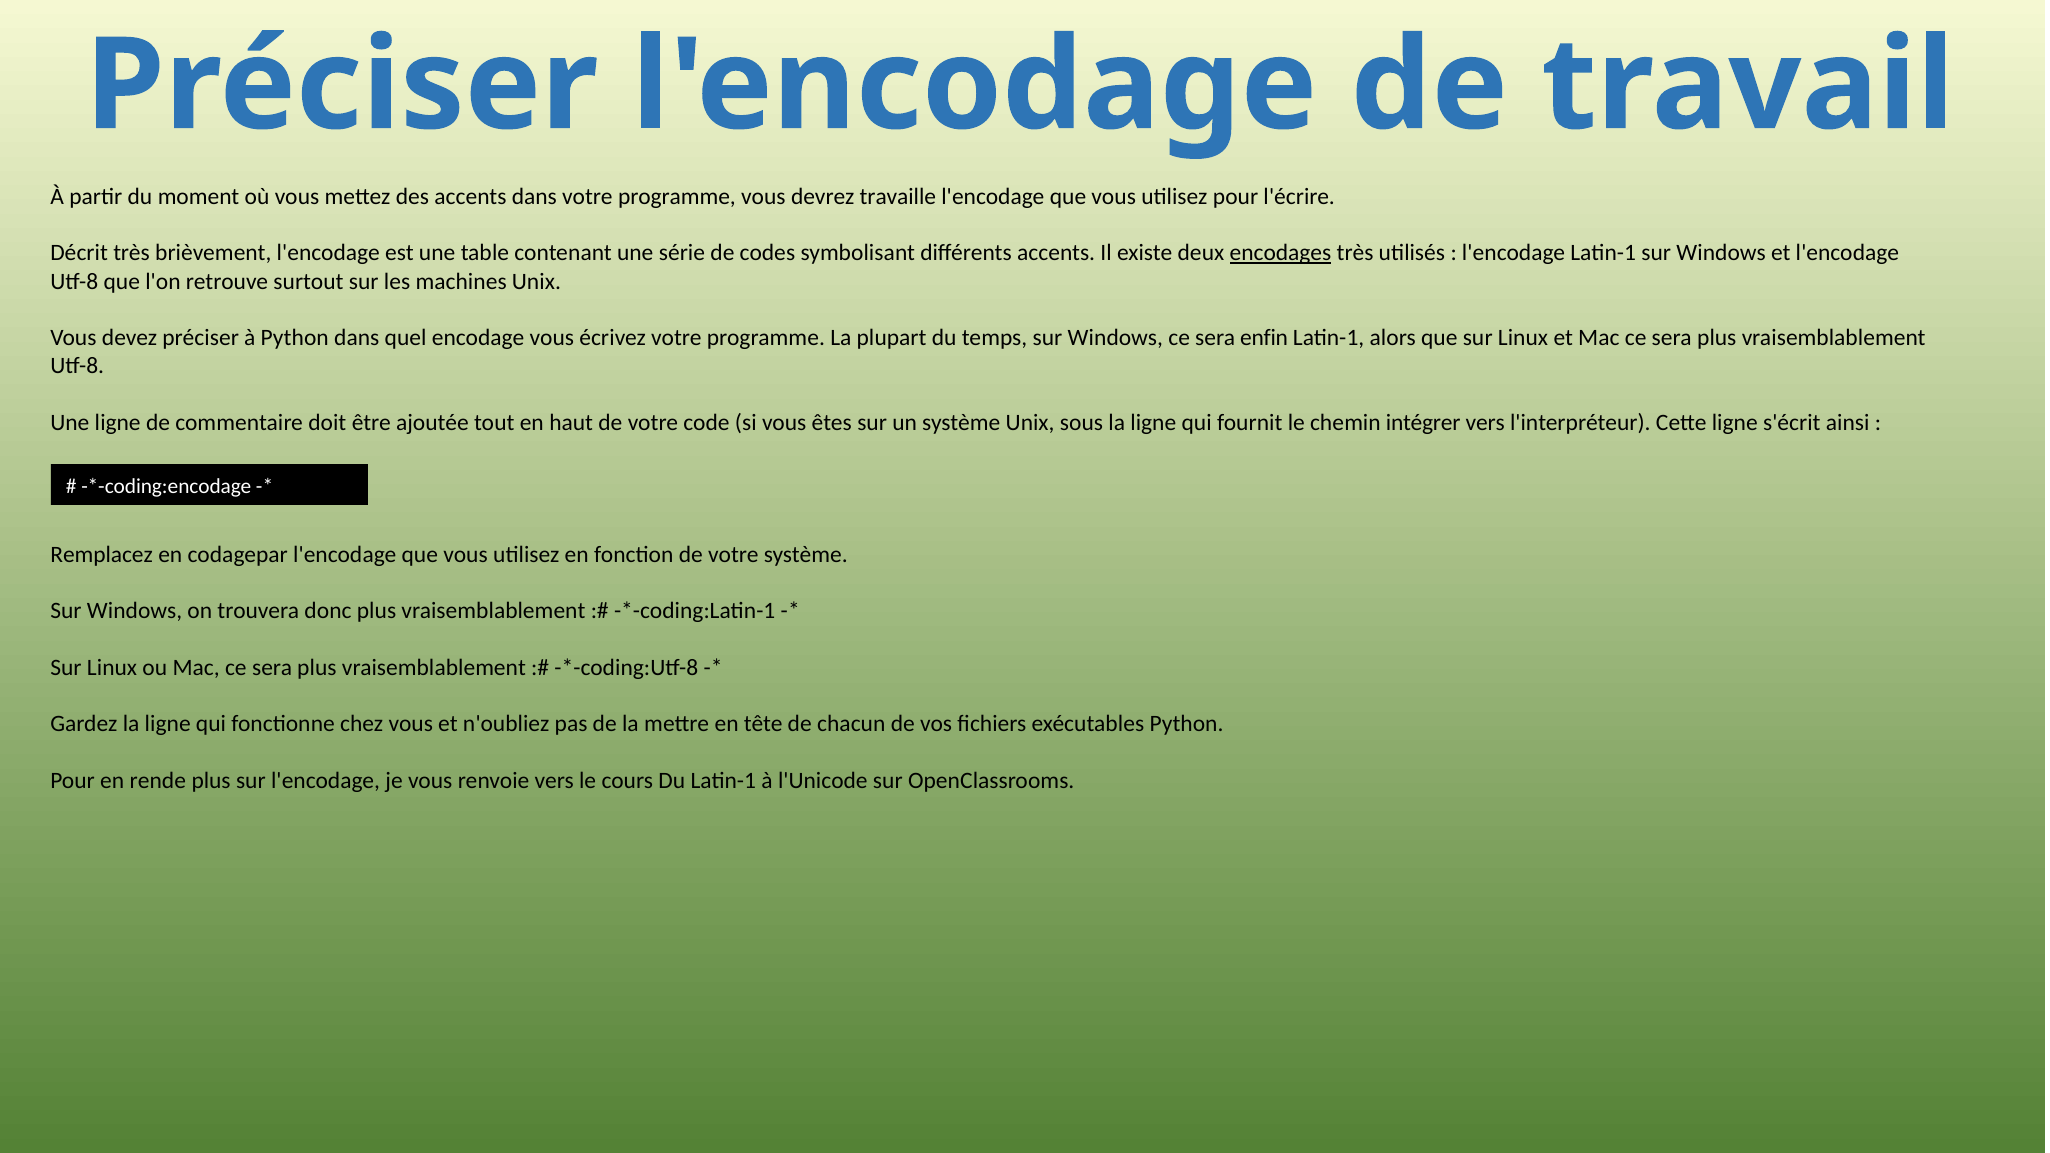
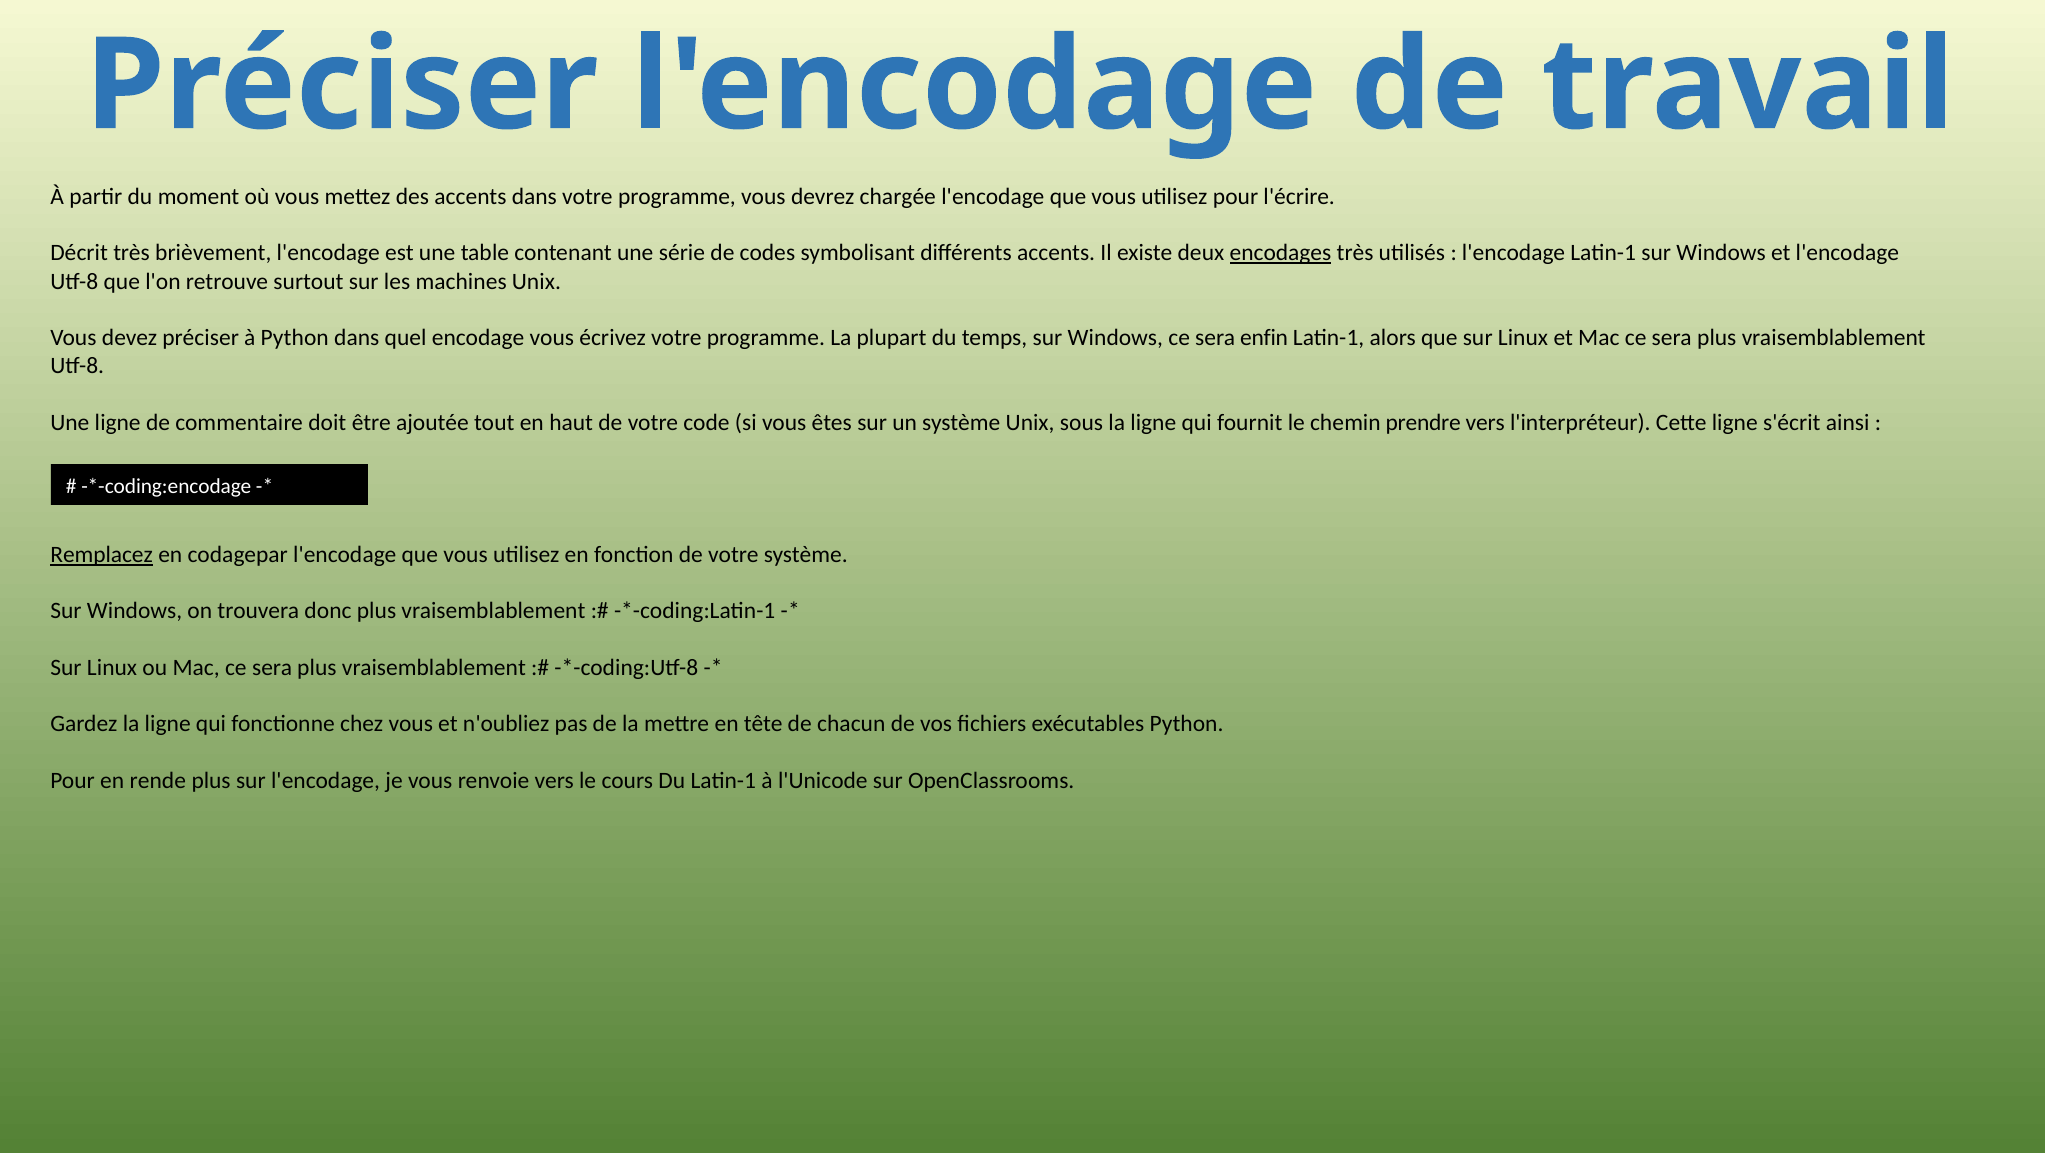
travaille: travaille -> chargée (898, 197)
intégrer: intégrer -> prendre (1423, 422)
Remplacez underline: none -> present (102, 555)
